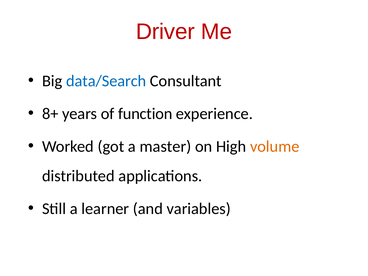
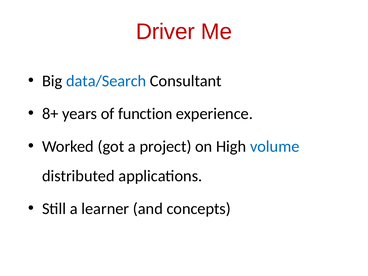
master: master -> project (165, 146)
volume colour: orange -> blue (275, 146)
variables: variables -> concepts (199, 209)
